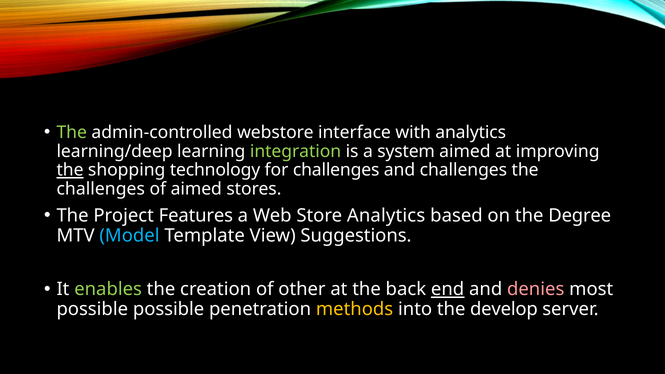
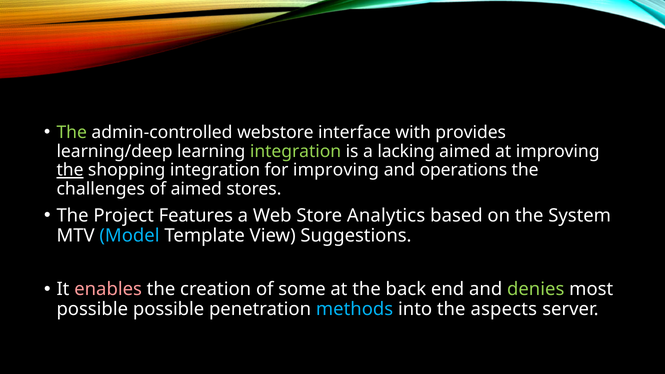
with analytics: analytics -> provides (471, 132)
system: system -> lacking (406, 151)
shopping technology: technology -> integration (215, 170)
for challenges: challenges -> improving (336, 170)
and challenges: challenges -> operations (463, 170)
Degree: Degree -> System (580, 216)
enables colour: light green -> pink (108, 289)
other: other -> some (302, 289)
end underline: present -> none (448, 289)
denies colour: pink -> light green (536, 289)
methods colour: yellow -> light blue (355, 309)
develop: develop -> aspects (504, 309)
